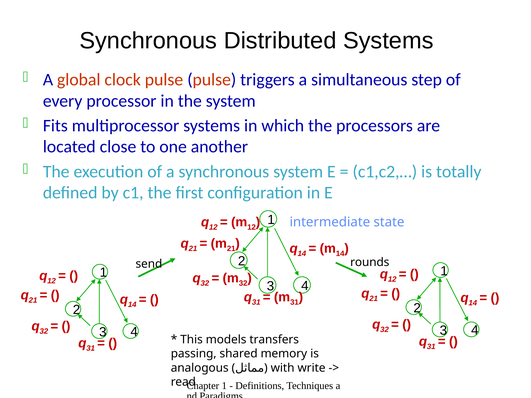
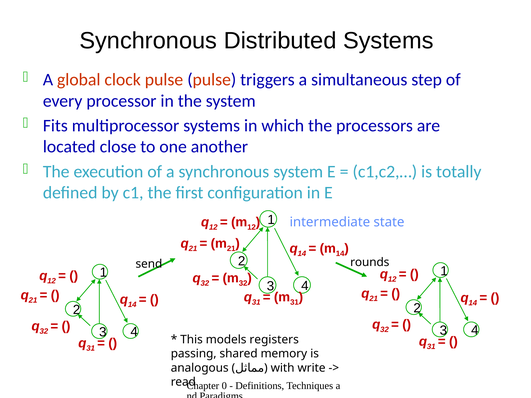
transfers: transfers -> registers (274, 340)
Chapter 1: 1 -> 0 (224, 386)
